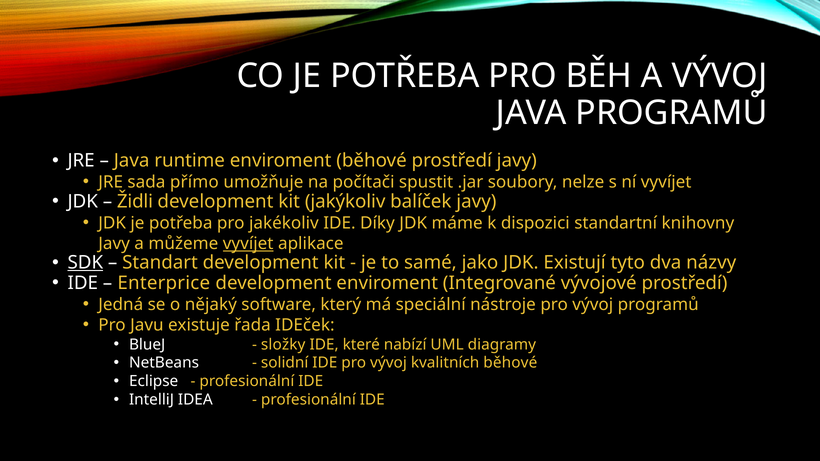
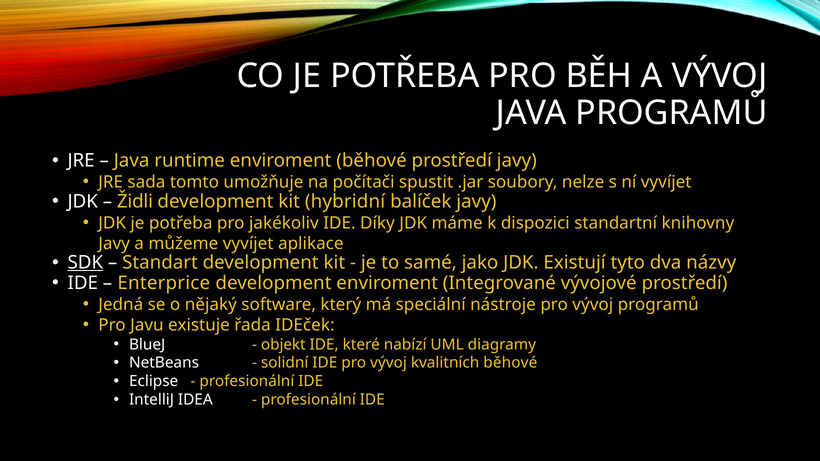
přímo: přímo -> tomto (194, 182)
jakýkoliv: jakýkoliv -> hybridní (345, 201)
vyvíjet underline: present -> none (248, 244)
složky: složky -> objekt (283, 345)
